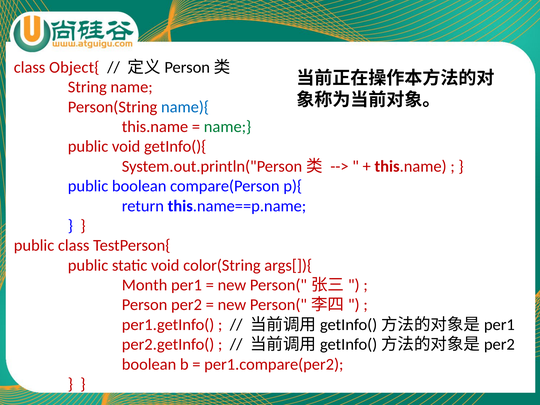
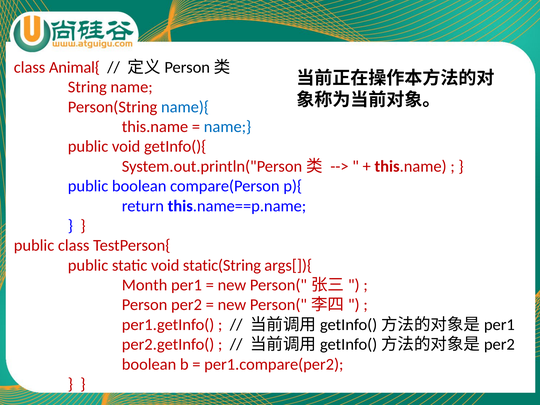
Object{: Object{ -> Animal{ (74, 67)
name colour: green -> blue (228, 127)
color(String: color(String -> static(String (222, 265)
